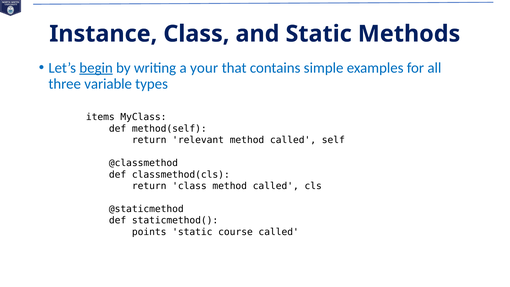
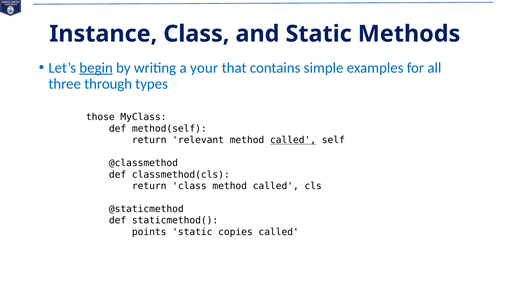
variable: variable -> through (108, 84)
items: items -> those (100, 117)
called underline: none -> present (293, 140)
course: course -> copies (236, 232)
